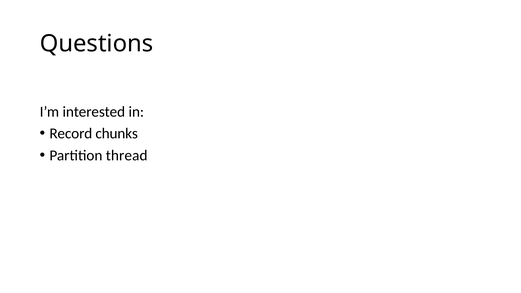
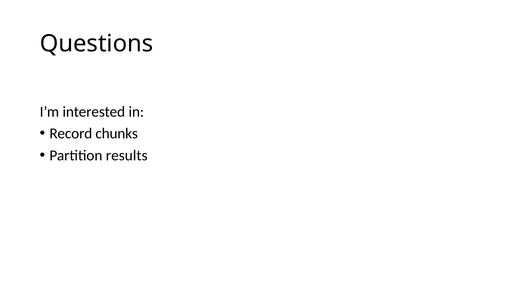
thread: thread -> results (127, 155)
